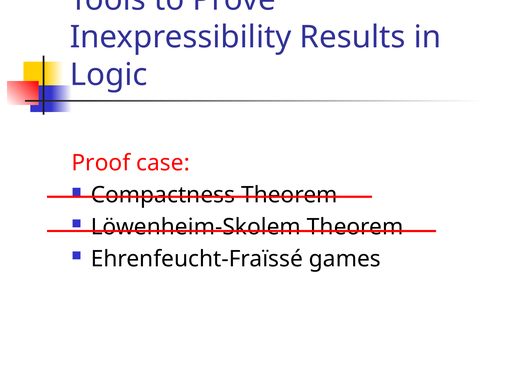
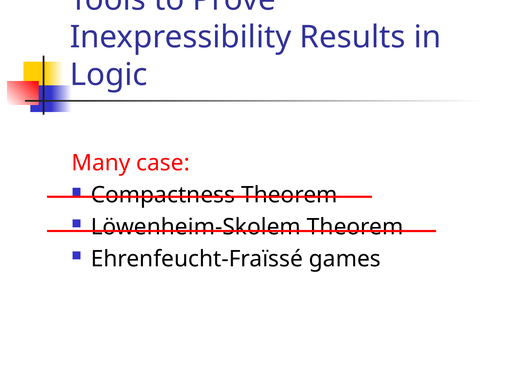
Proof: Proof -> Many (101, 163)
